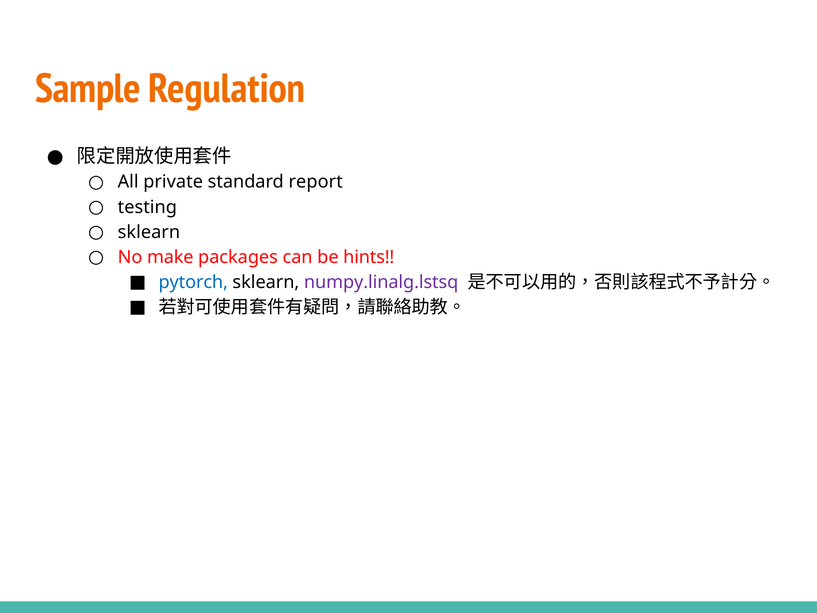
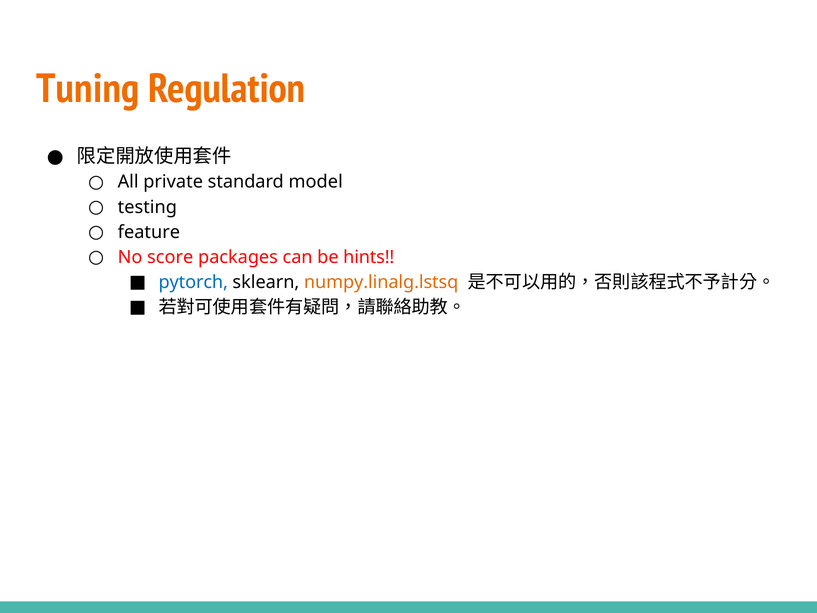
Sample: Sample -> Tuning (88, 89)
report: report -> model (316, 182)
sklearn: sklearn -> feature (149, 232)
make: make -> score (170, 257)
numpy.linalg.lstsq colour: purple -> orange (381, 282)
